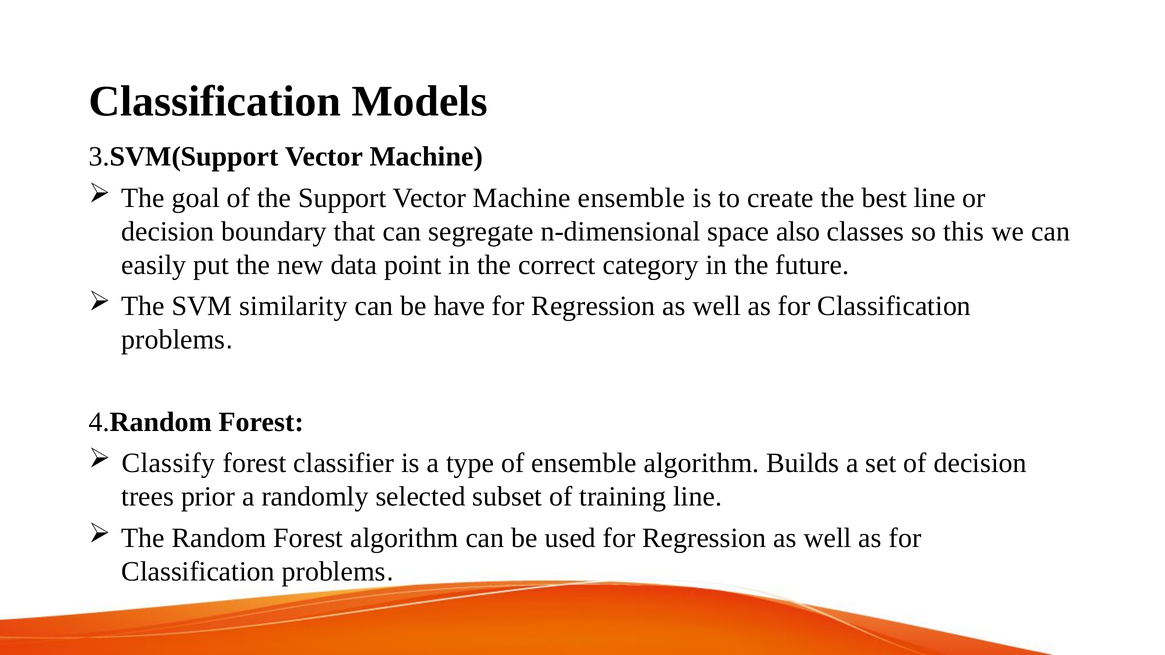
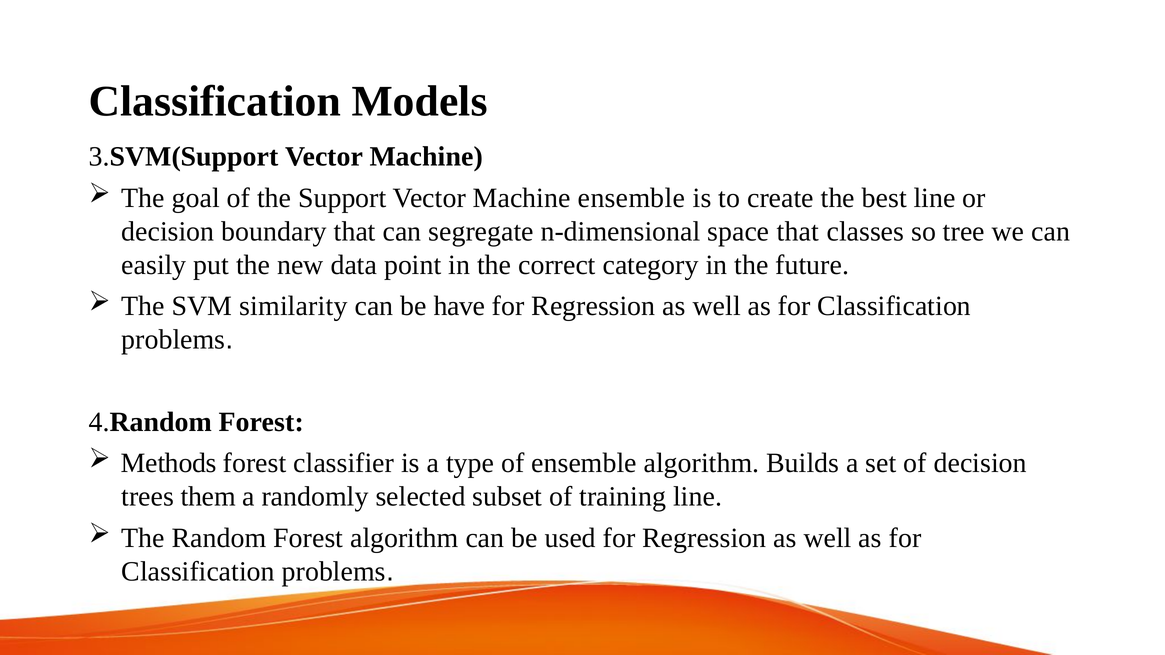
space also: also -> that (798, 231)
this: this -> tree (964, 231)
Classify: Classify -> Methods (169, 463)
prior: prior -> them (208, 497)
